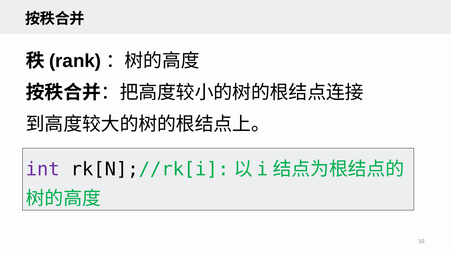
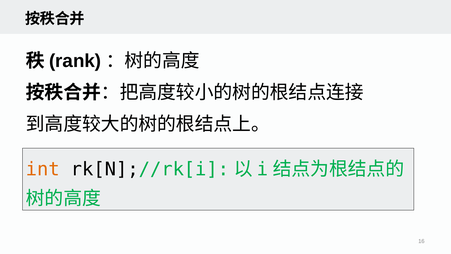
int colour: purple -> orange (43, 169)
